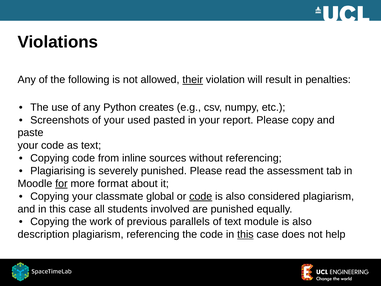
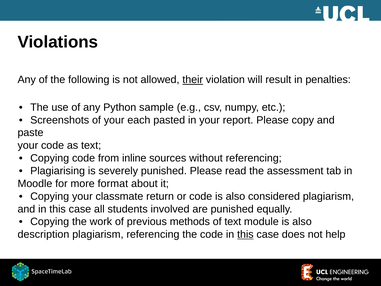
creates: creates -> sample (157, 107)
used: used -> each (139, 120)
for underline: present -> none (61, 183)
global: global -> return (160, 196)
code underline: present -> none (201, 196)
parallels: parallels -> methods (190, 222)
